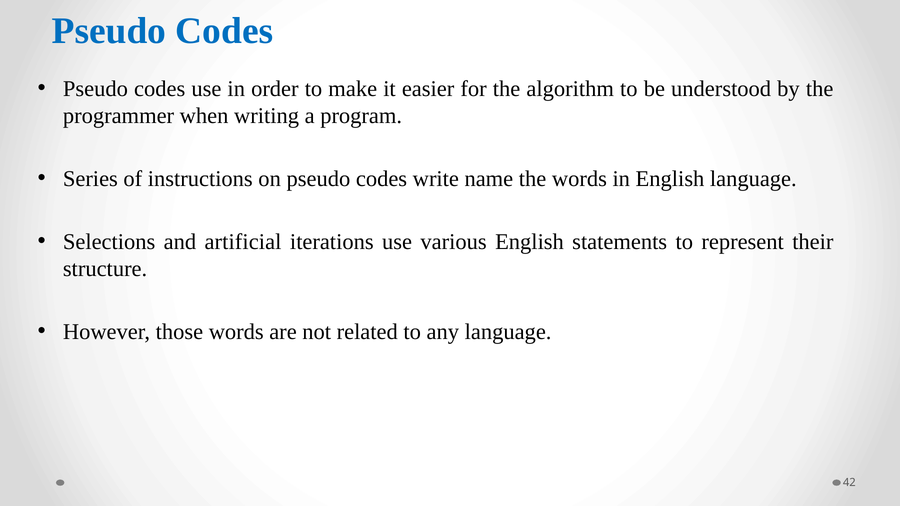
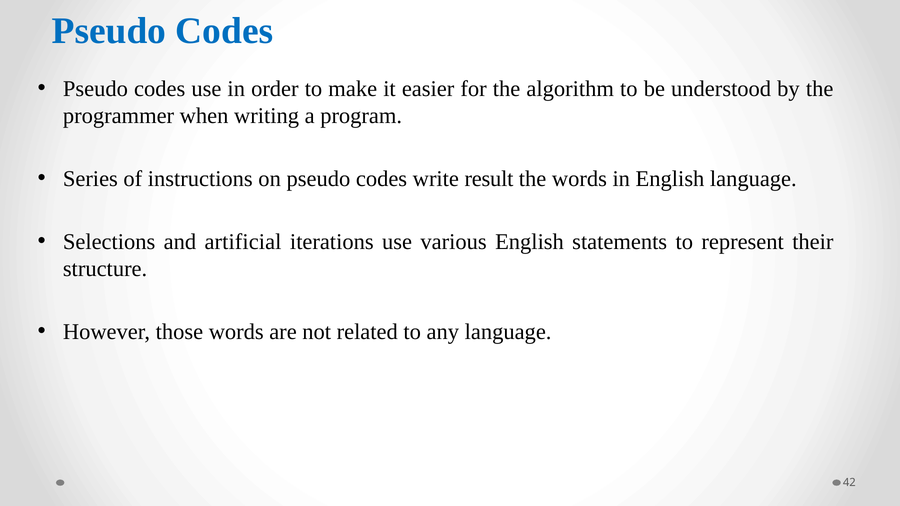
name: name -> result (489, 179)
